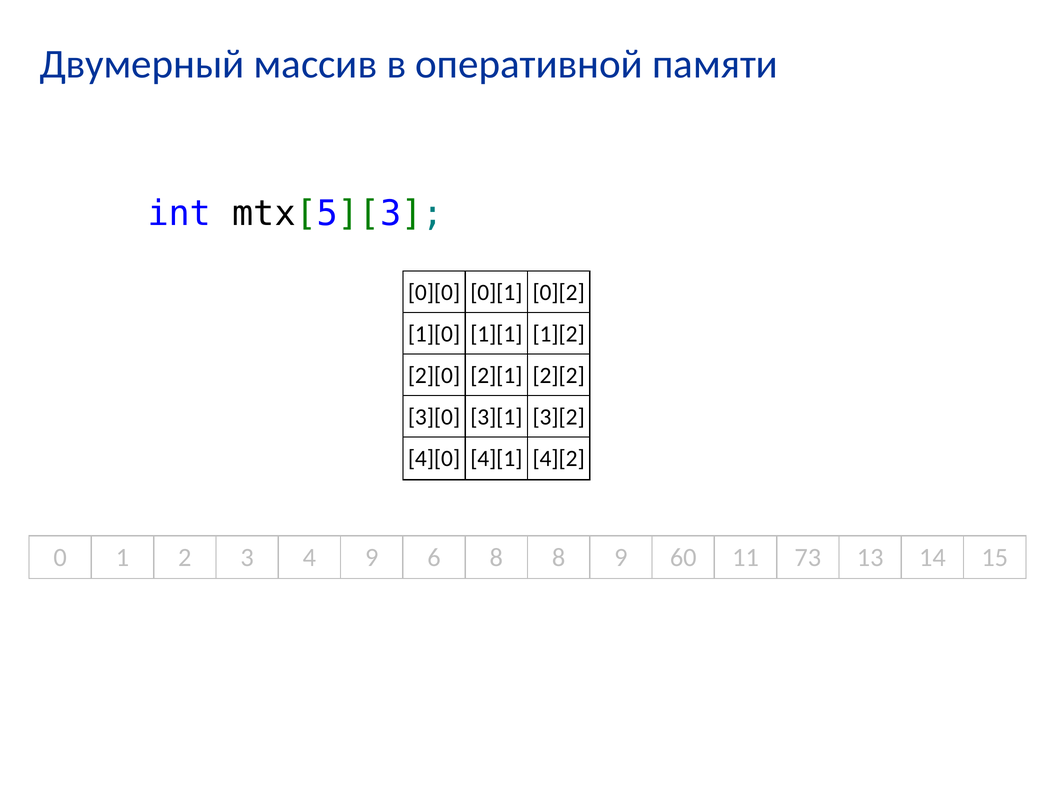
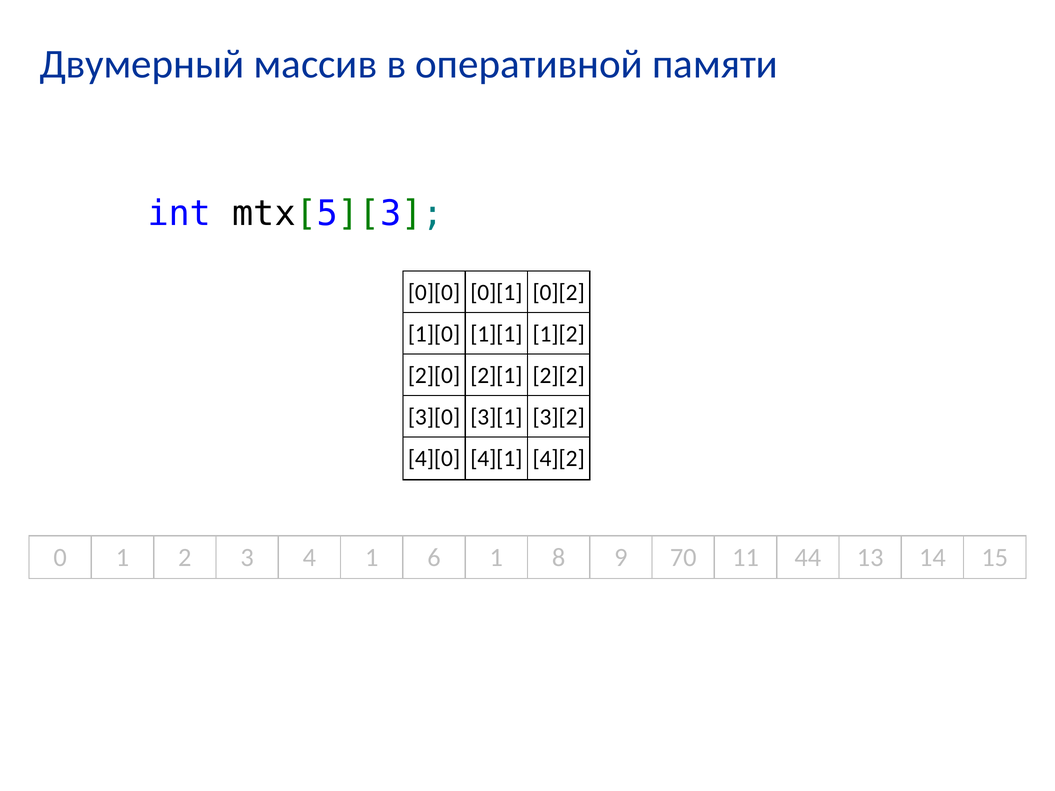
4 9: 9 -> 1 (372, 558)
6 8: 8 -> 1 (496, 558)
60: 60 -> 70 (683, 558)
73: 73 -> 44 (808, 558)
